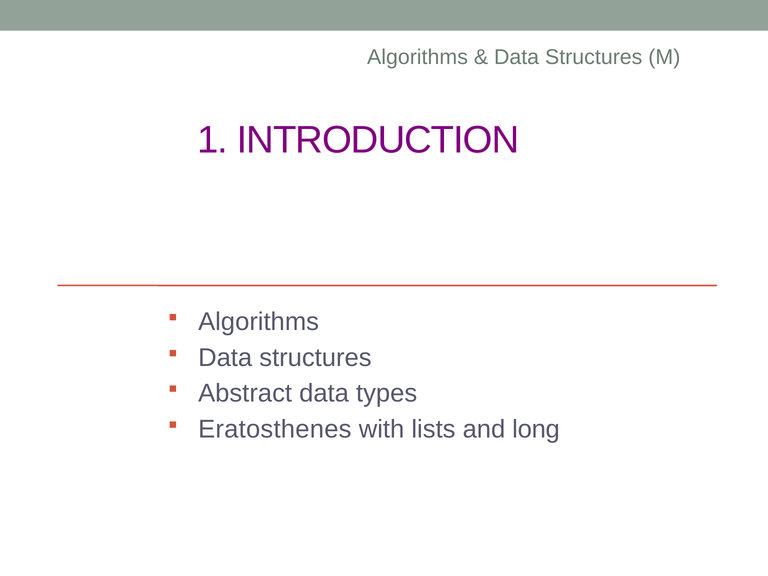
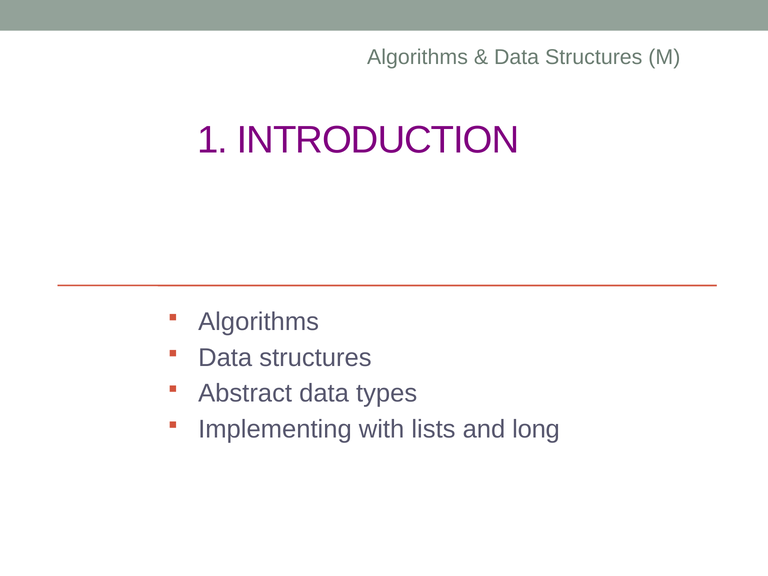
Eratosthenes: Eratosthenes -> Implementing (275, 429)
